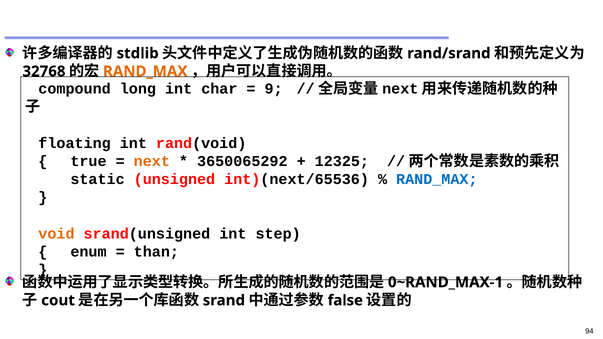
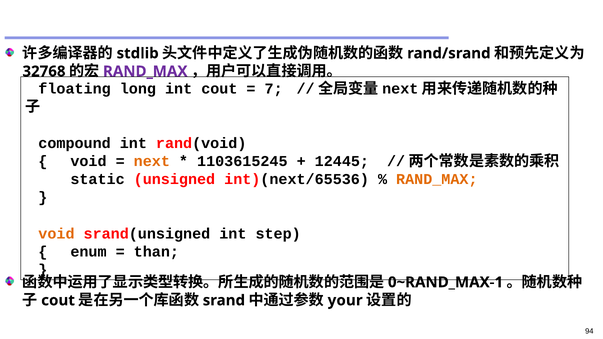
RAND_MAX colour: orange -> purple (145, 71)
compound: compound -> floating (75, 89)
int char: char -> cout (219, 89)
9: 9 -> 7 (274, 89)
floating: floating -> compound (75, 143)
true: true -> void (88, 161)
3650065292: 3650065292 -> 1103615245 (242, 161)
12325: 12325 -> 12445 (342, 161)
RAND_MAX colour: blue -> orange (437, 179)
false: false -> your (345, 301)
